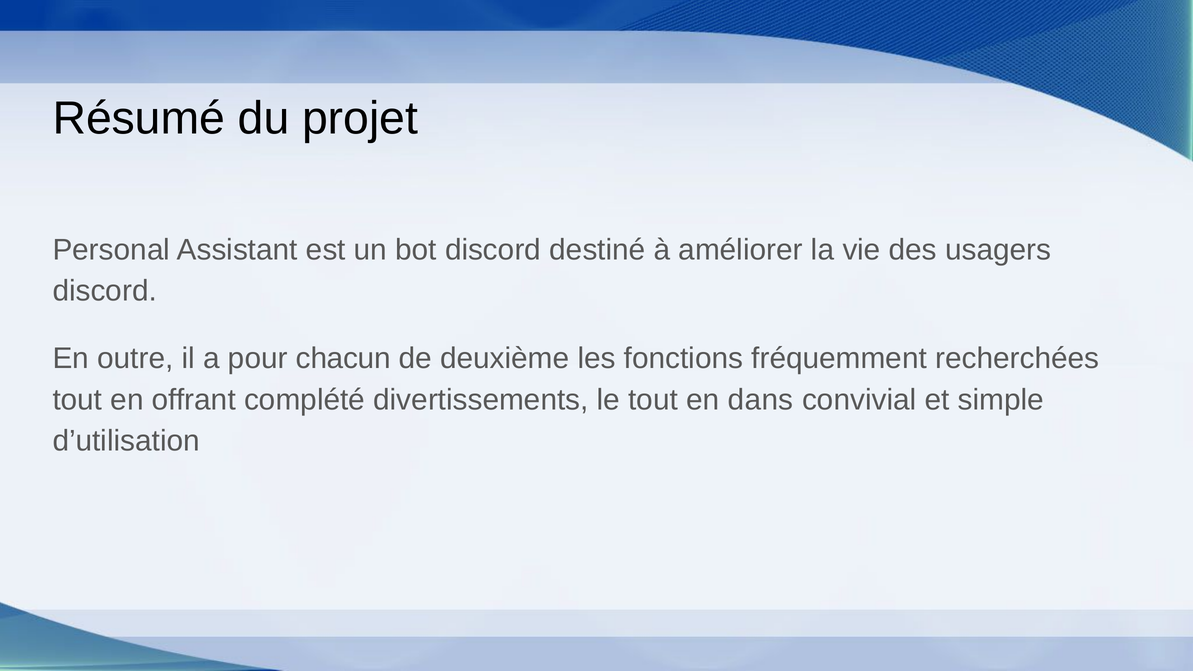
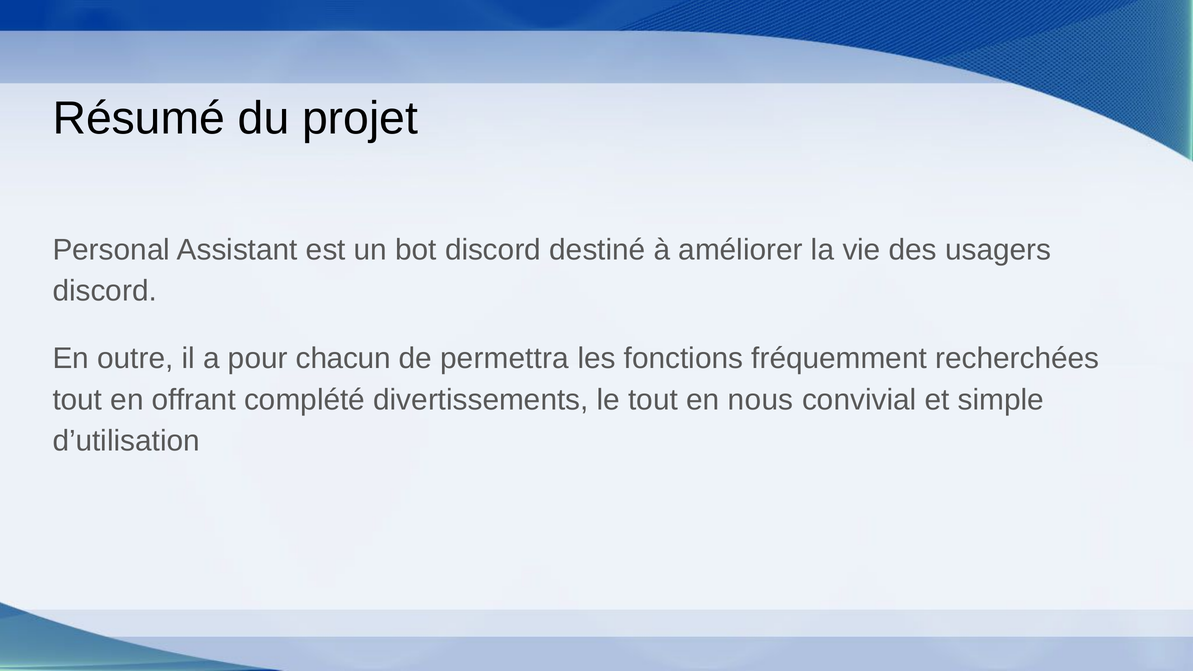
deuxième: deuxième -> permettra (505, 359)
dans: dans -> nous (761, 400)
